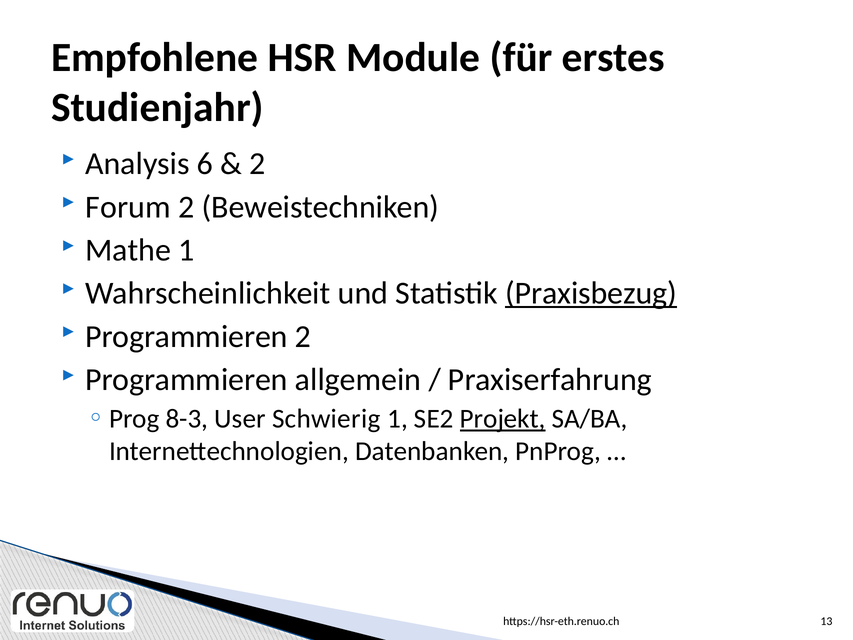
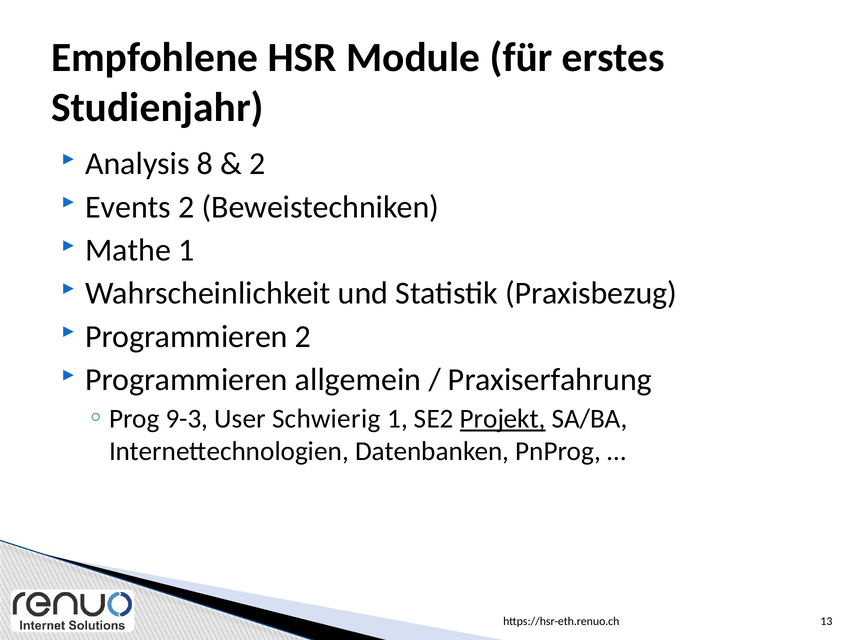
6: 6 -> 8 (205, 164)
Forum: Forum -> Events (128, 207)
Praxisbezug underline: present -> none (591, 293)
8-3: 8-3 -> 9-3 (187, 419)
